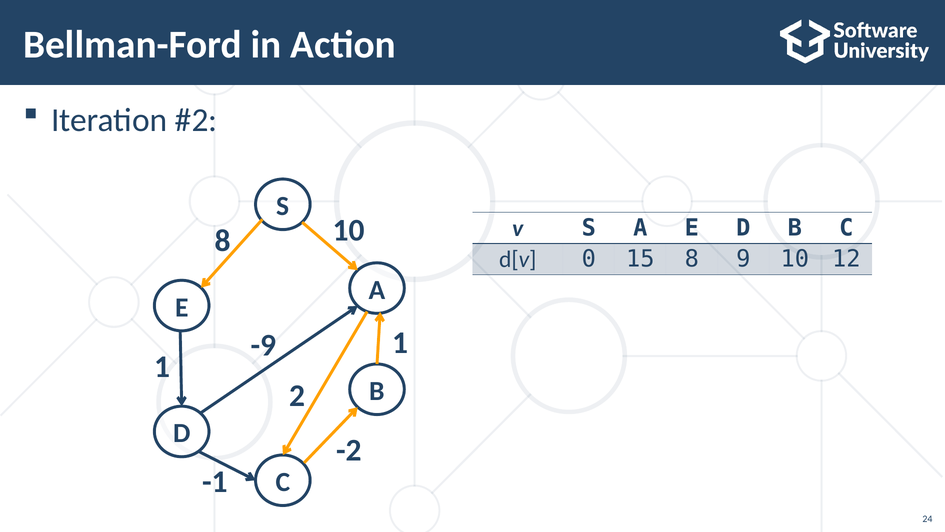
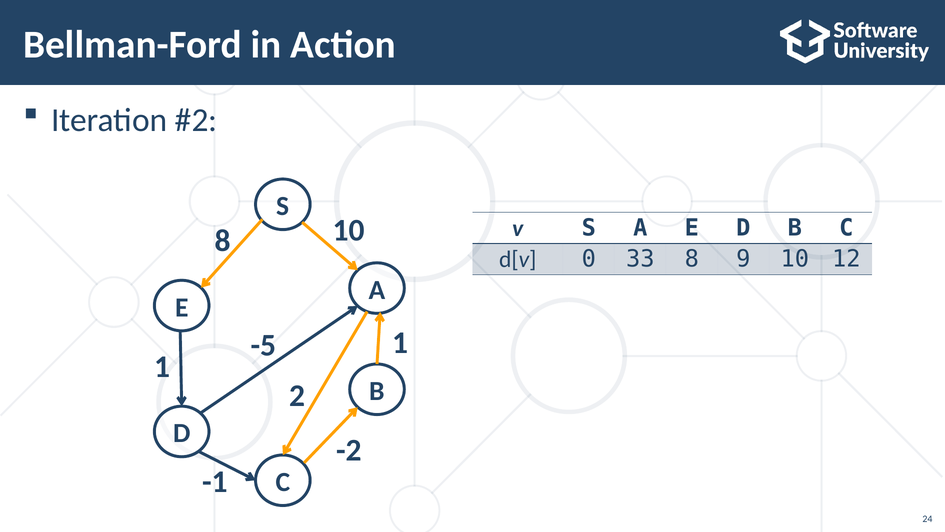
15: 15 -> 33 (640, 259)
-9: -9 -> -5 (263, 345)
